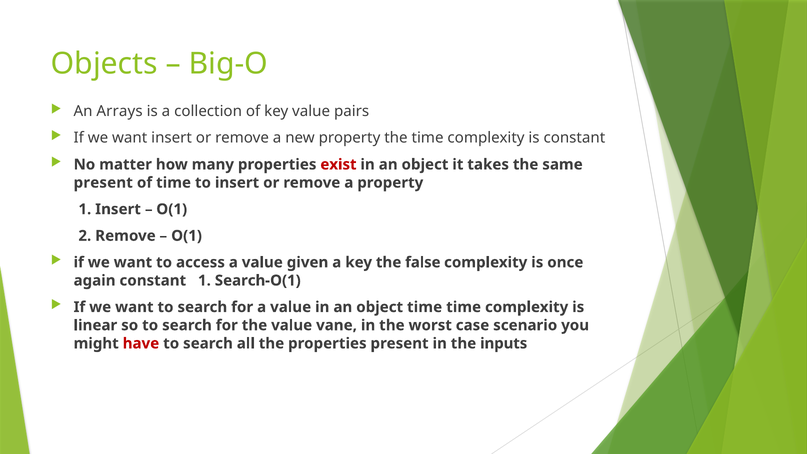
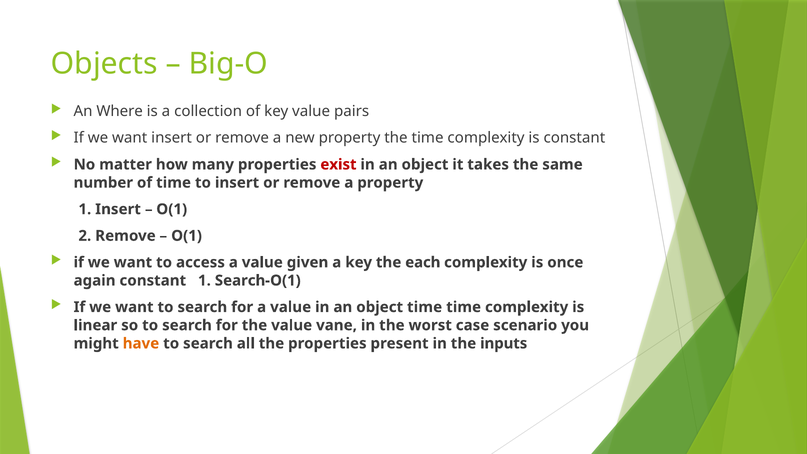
Arrays: Arrays -> Where (120, 111)
present: present -> number (103, 183)
false: false -> each (423, 262)
have colour: red -> orange (141, 343)
